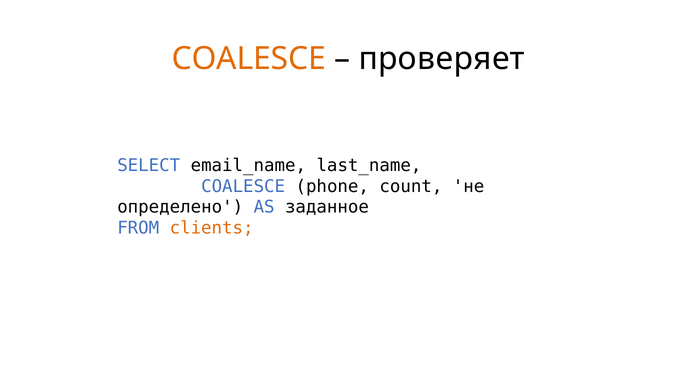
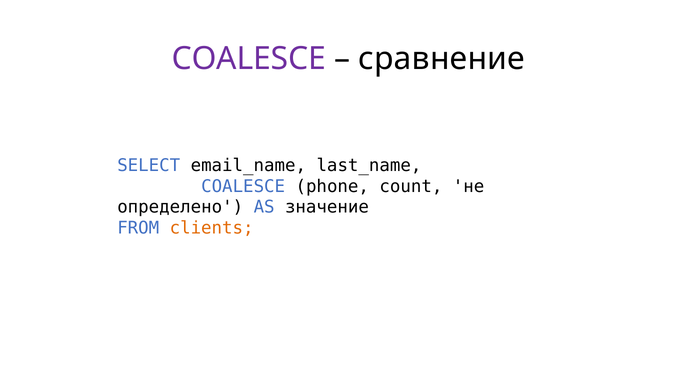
COALESCE colour: orange -> purple (249, 59)
проверяет: проверяет -> сравнение (442, 59)
заданное: заданное -> значение (327, 207)
